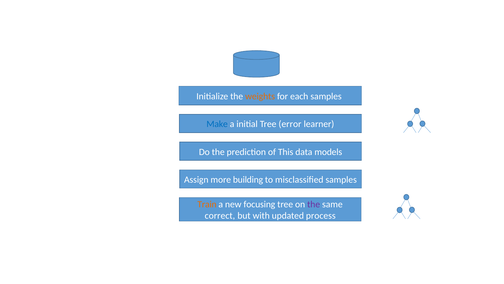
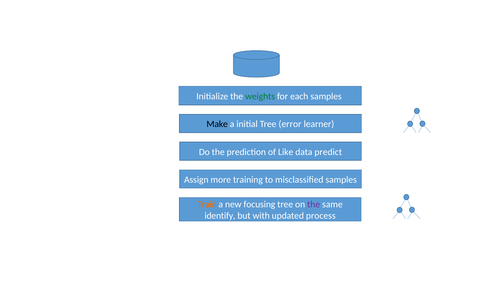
weights colour: orange -> green (260, 96)
Make colour: blue -> black (217, 124)
This: This -> Like (286, 152)
models: models -> predict (328, 152)
building: building -> training (248, 179)
correct: correct -> identify (220, 215)
